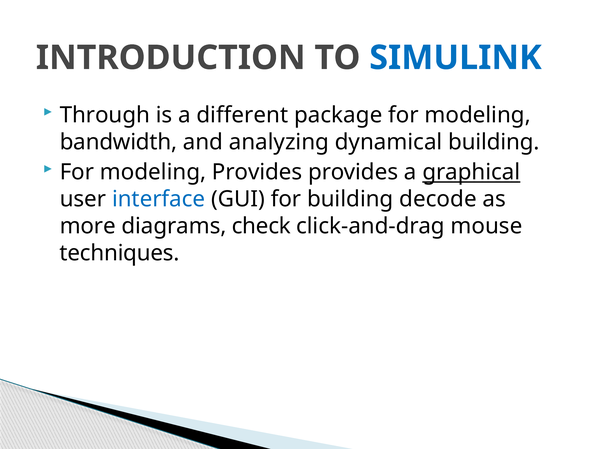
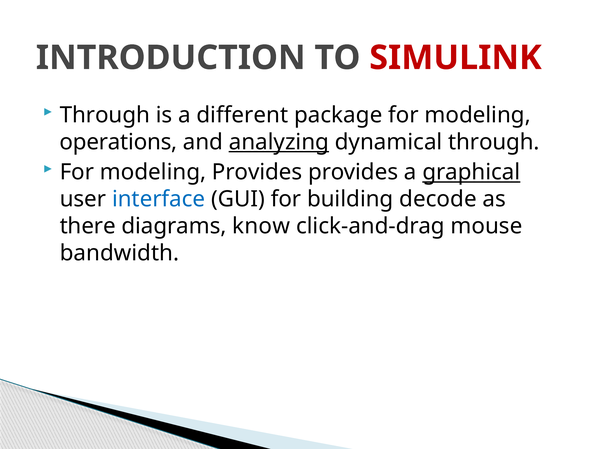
SIMULINK colour: blue -> red (455, 58)
bandwidth: bandwidth -> operations (118, 142)
analyzing underline: none -> present (279, 142)
dynamical building: building -> through (494, 142)
more: more -> there (88, 226)
check: check -> know (261, 226)
techniques: techniques -> bandwidth (119, 253)
